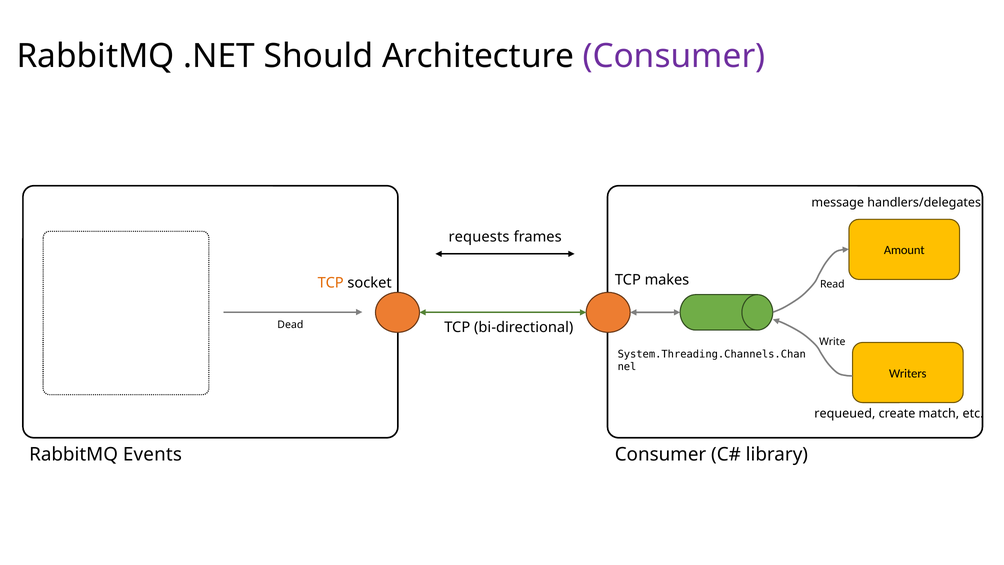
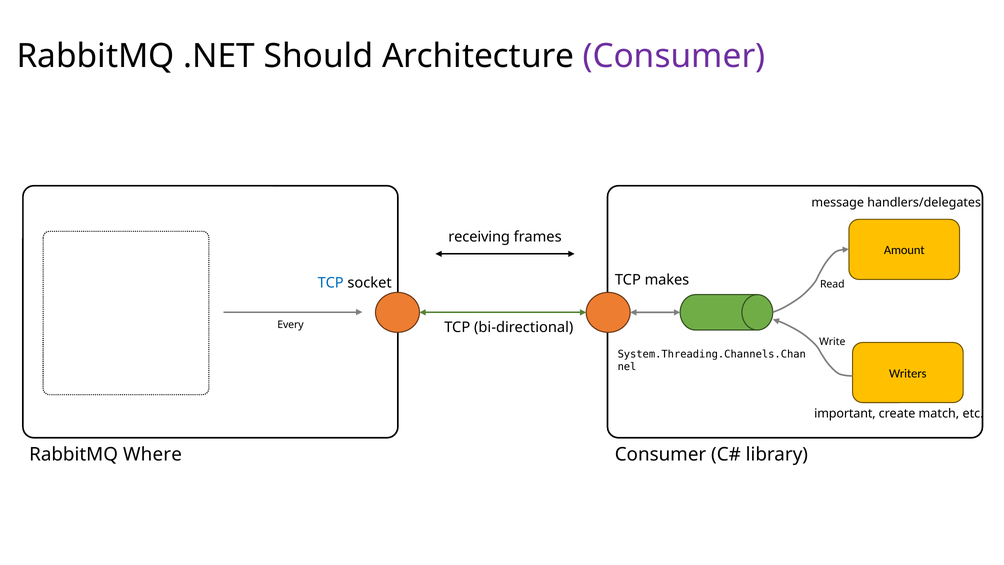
requests: requests -> receiving (479, 237)
TCP colour: orange -> blue (331, 283)
Dead: Dead -> Every (290, 325)
requeued: requeued -> important (845, 413)
Events: Events -> Where (152, 454)
